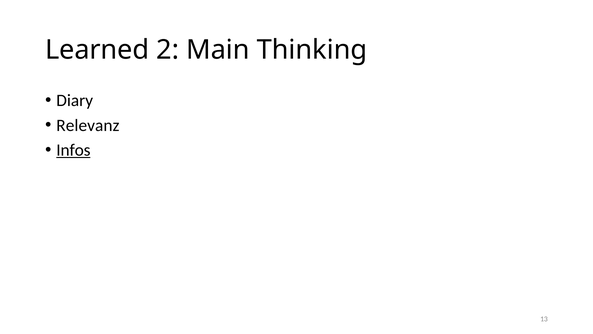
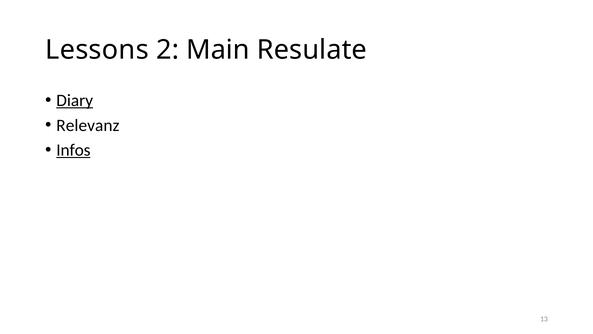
Learned: Learned -> Lessons (97, 50)
Thinking: Thinking -> Resulate (312, 50)
Diary underline: none -> present (75, 100)
